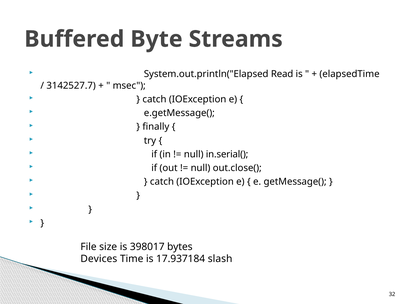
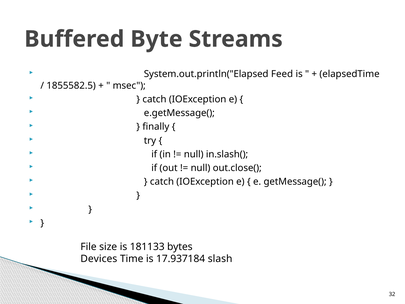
Read: Read -> Feed (282, 74)
3142527.7: 3142527.7 -> 1855582.5 (71, 86)
in.serial(: in.serial( -> in.slash( (227, 154)
398017: 398017 -> 181133 (147, 247)
